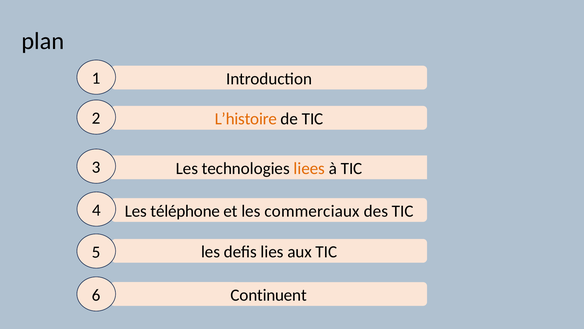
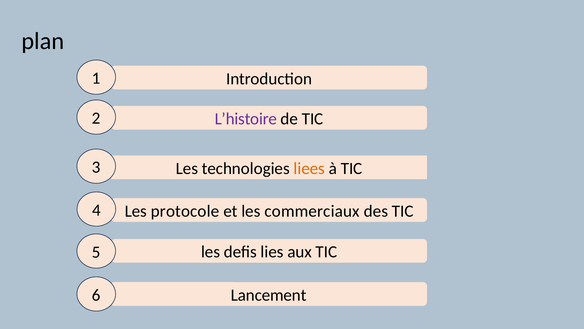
L’histoire colour: orange -> purple (246, 119)
téléphone: téléphone -> protocole (185, 211)
Continuent: Continuent -> Lancement (269, 295)
